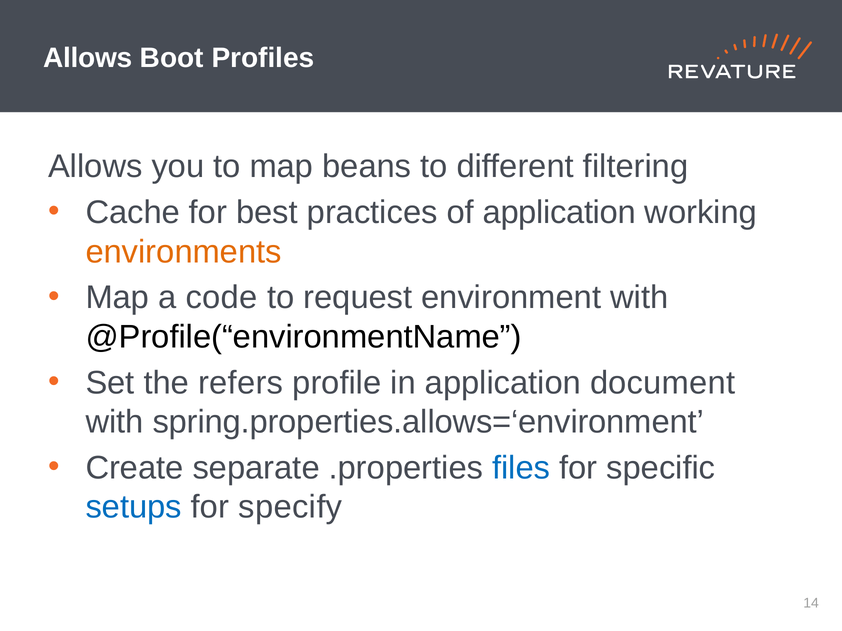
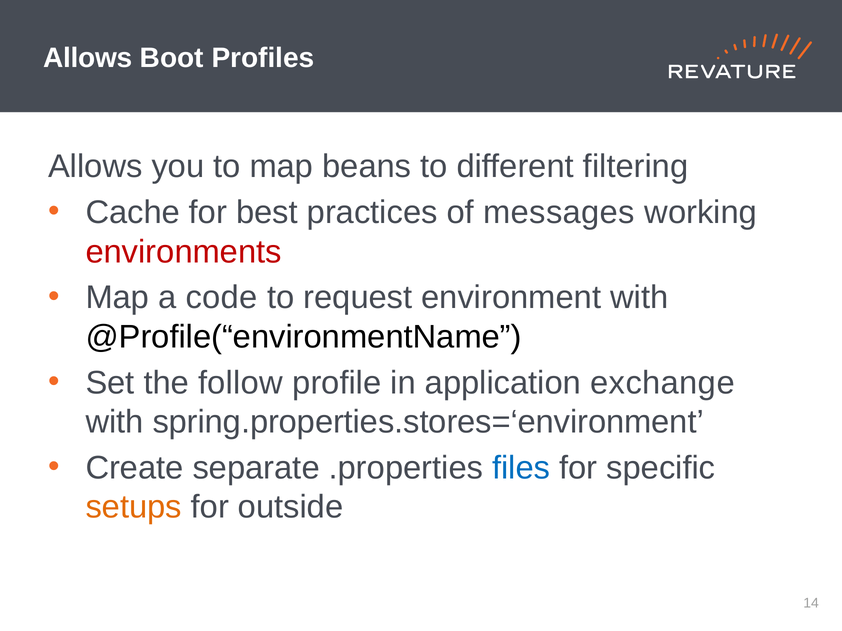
of application: application -> messages (559, 213)
environments colour: orange -> red (184, 252)
refers: refers -> follow (241, 383)
document: document -> exchange (663, 383)
spring.properties.allows=‘environment: spring.properties.allows=‘environment -> spring.properties.stores=‘environment (428, 422)
setups colour: blue -> orange (134, 508)
specify: specify -> outside (291, 508)
